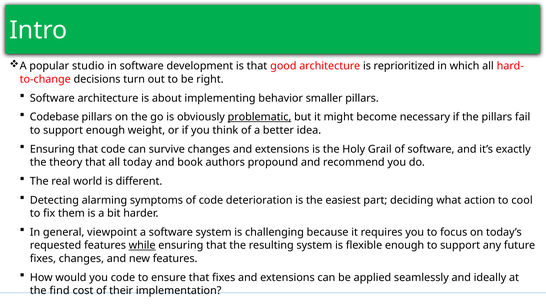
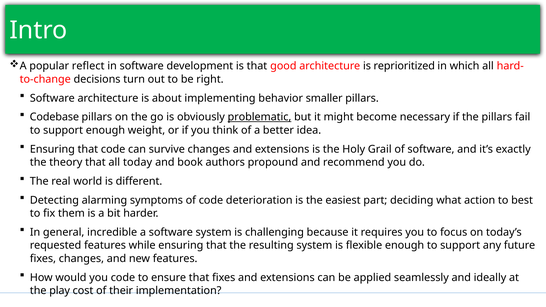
studio: studio -> reflect (88, 66)
cool: cool -> best (522, 200)
viewpoint: viewpoint -> incredible (112, 232)
while underline: present -> none (142, 246)
find: find -> play (60, 291)
